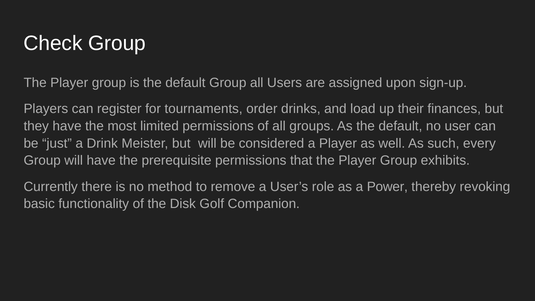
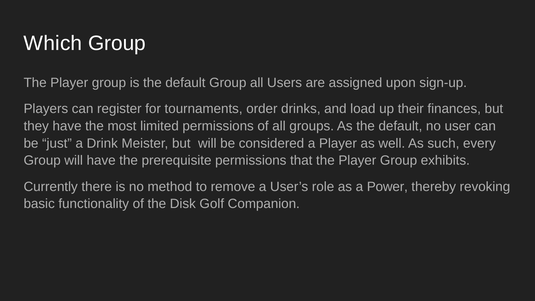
Check: Check -> Which (53, 43)
